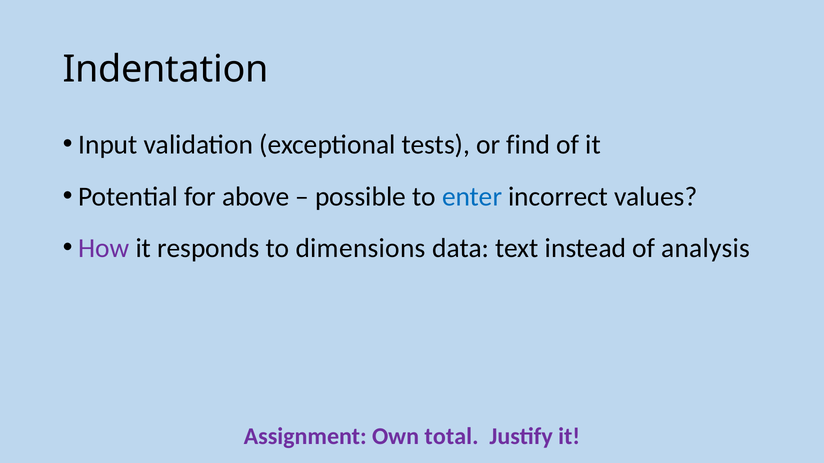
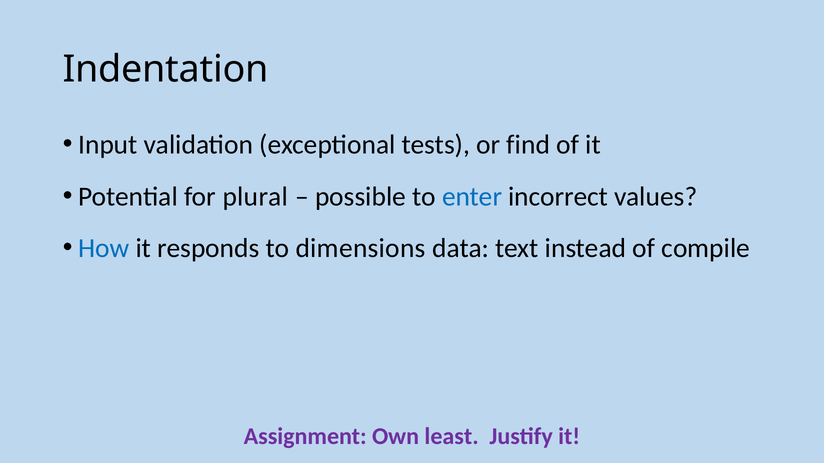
above: above -> plural (255, 197)
How colour: purple -> blue (104, 249)
analysis: analysis -> compile (706, 249)
total: total -> least (452, 437)
